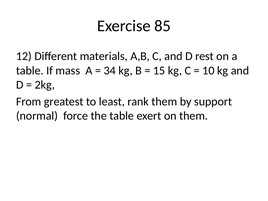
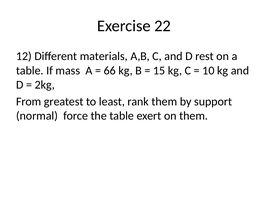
85: 85 -> 22 (163, 26)
34: 34 -> 66 (110, 71)
